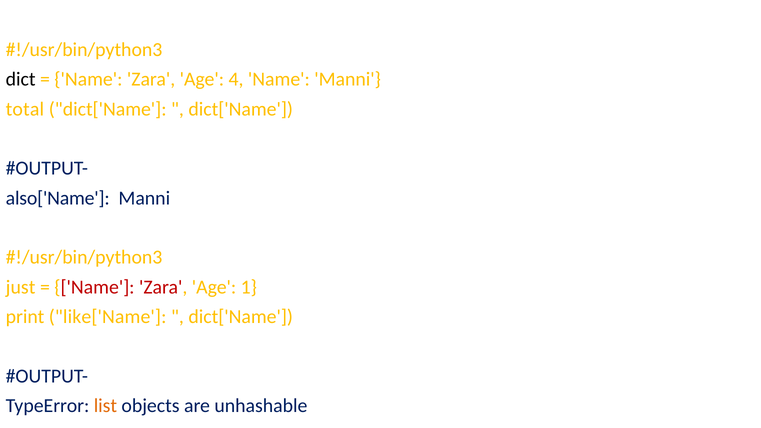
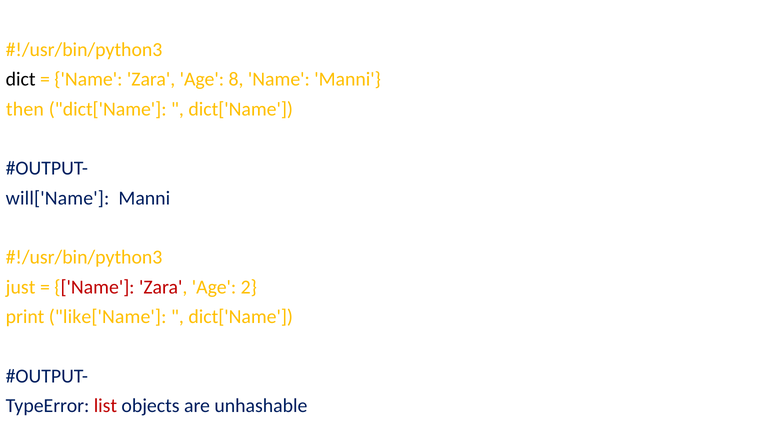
4: 4 -> 8 (236, 79)
total: total -> then (25, 109)
also['Name: also['Name -> will['Name (58, 198)
1: 1 -> 2 (249, 287)
list colour: orange -> red (105, 406)
